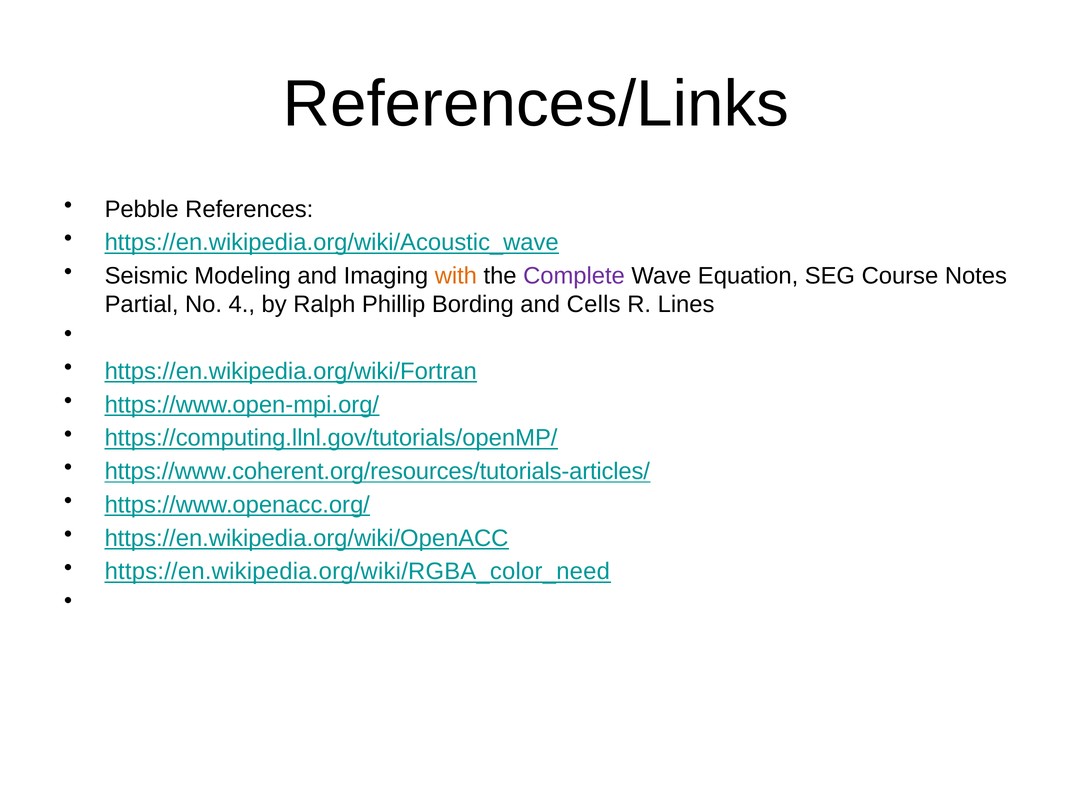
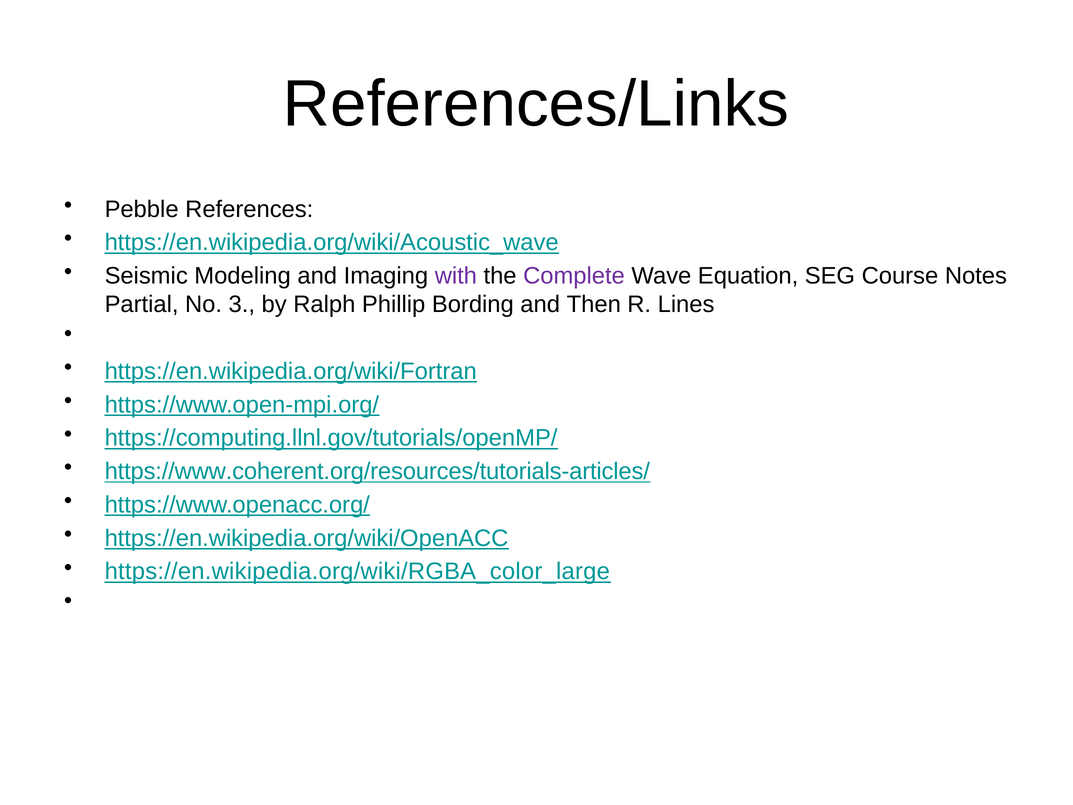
with colour: orange -> purple (456, 276)
4: 4 -> 3 (242, 304)
Cells: Cells -> Then (594, 304)
https://en.wikipedia.org/wiki/RGBA_color_need: https://en.wikipedia.org/wiki/RGBA_color_need -> https://en.wikipedia.org/wiki/RGBA_color_large (357, 571)
